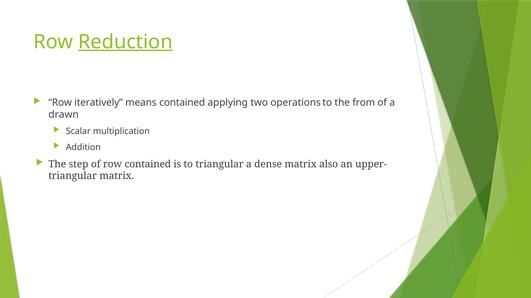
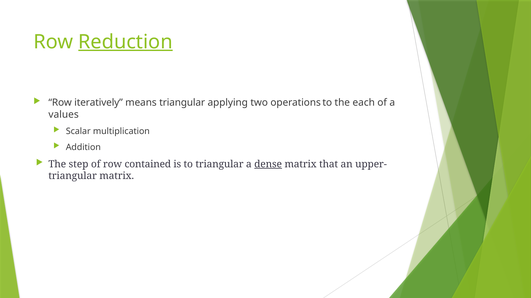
means contained: contained -> triangular (182, 103)
from: from -> each (364, 103)
drawn: drawn -> values (64, 115)
dense underline: none -> present (268, 164)
also: also -> that (329, 164)
